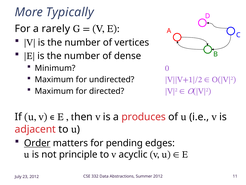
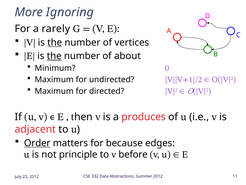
Typically: Typically -> Ignoring (70, 12)
the underline: none -> present (55, 42)
the underline: none -> present (54, 56)
dense: dense -> about (127, 56)
pending: pending -> because (124, 143)
acyclic: acyclic -> before (133, 154)
